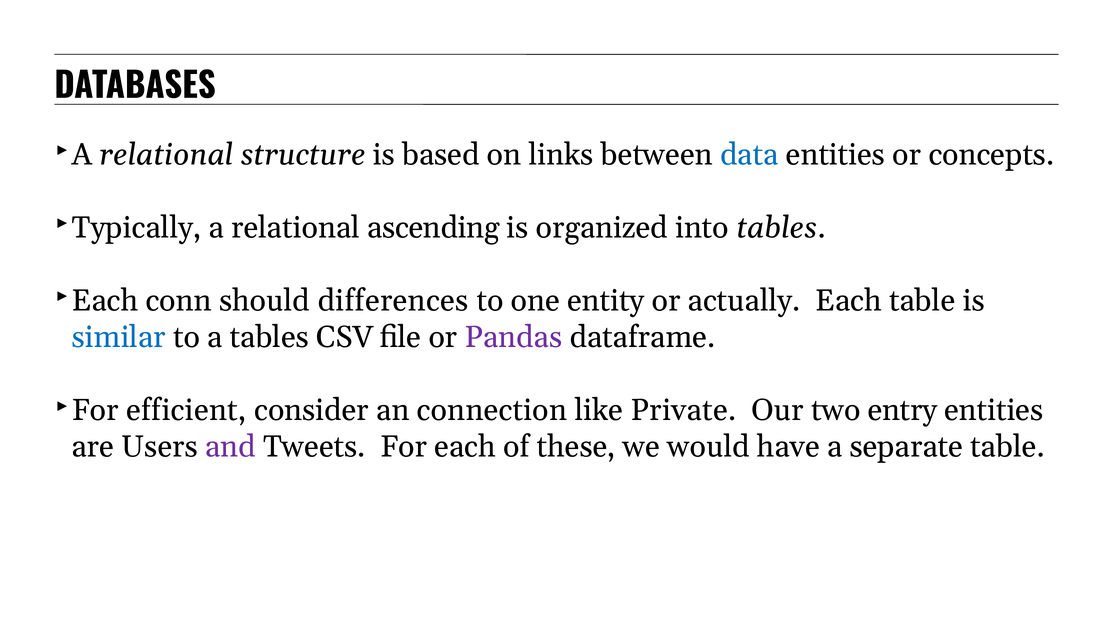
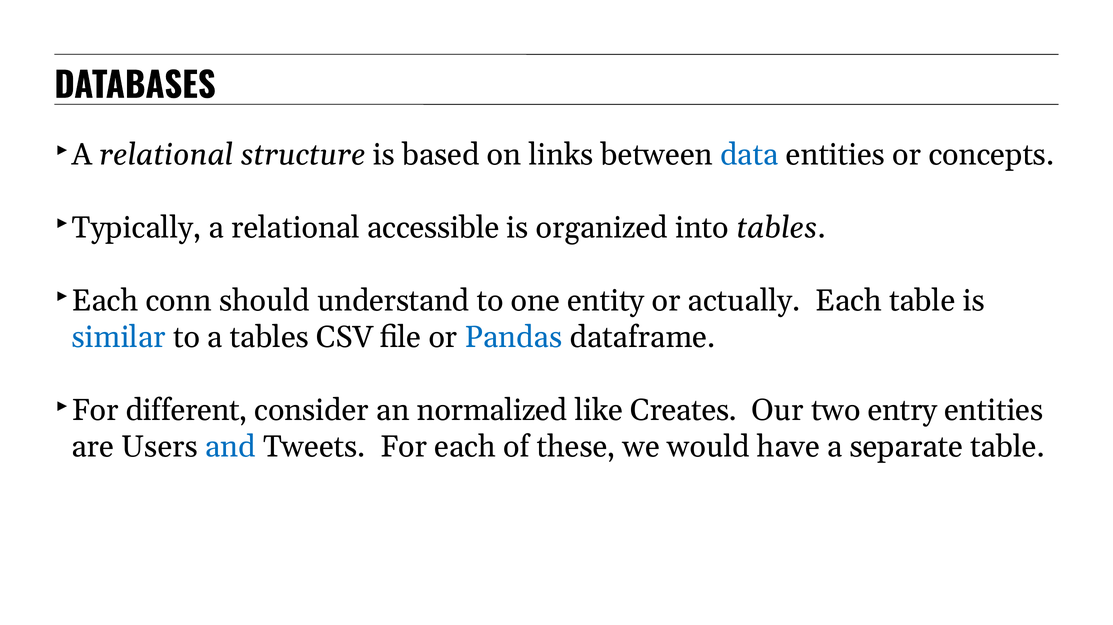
ascending: ascending -> accessible (433, 228)
differences: differences -> understand (393, 301)
Pandas colour: purple -> blue (513, 337)
efficient: efficient -> different (187, 410)
connection: connection -> normalized (492, 410)
Private: Private -> Creates (684, 410)
and colour: purple -> blue (230, 447)
